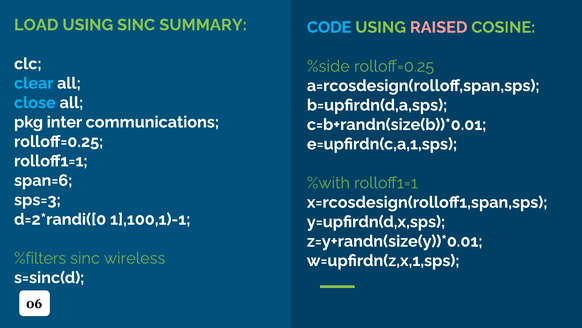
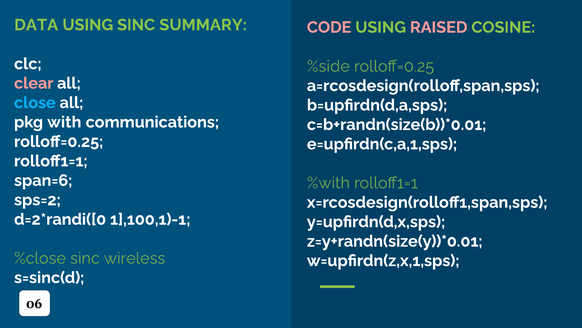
LOAD: LOAD -> DATA (36, 25)
CODE colour: light blue -> pink (329, 27)
clear colour: light blue -> pink (34, 83)
inter: inter -> with (64, 122)
sps=3: sps=3 -> sps=2 (37, 200)
%filters: %filters -> %close (40, 258)
